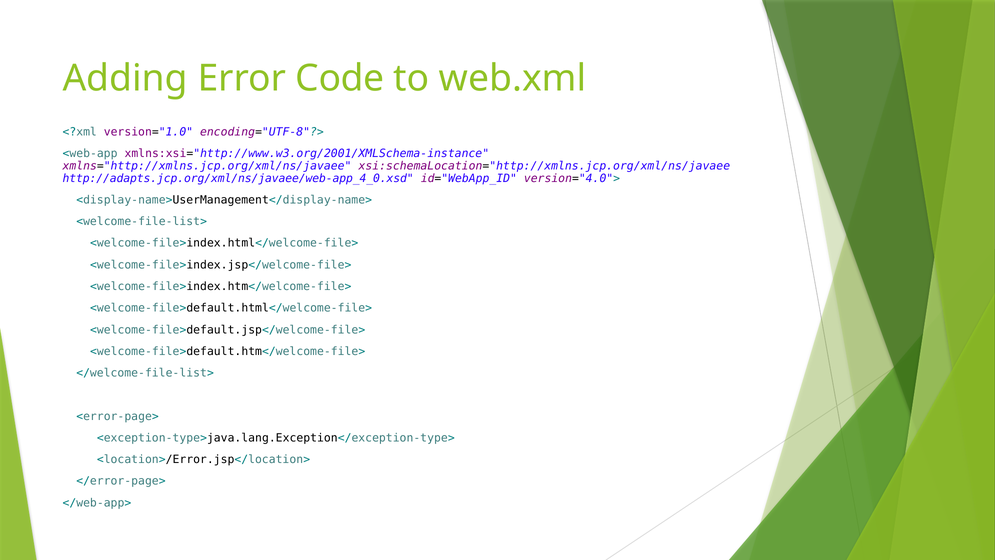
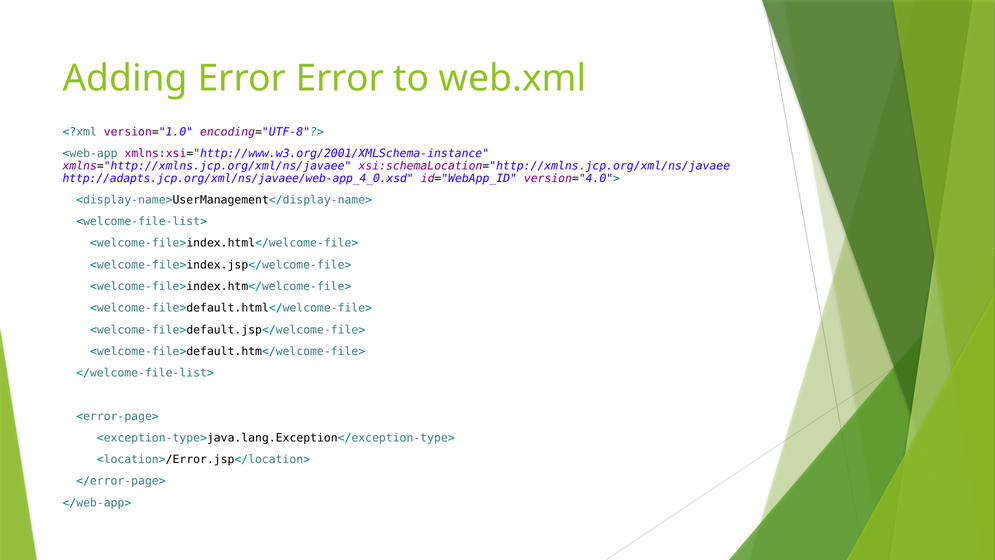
Error Code: Code -> Error (340, 78)
